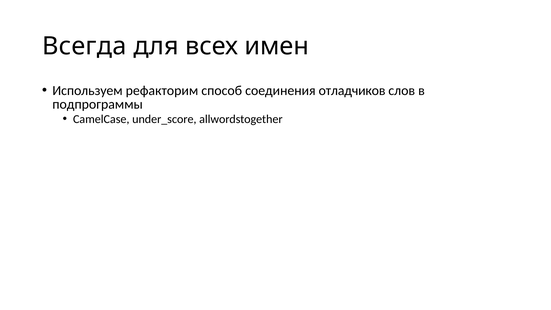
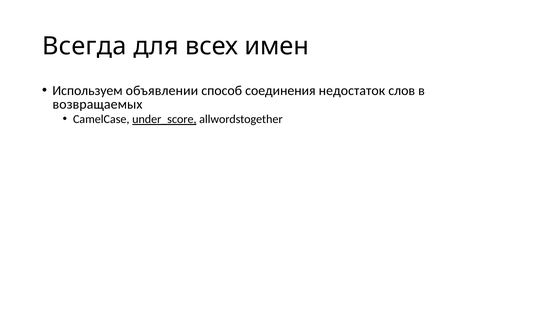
рефакторим: рефакторим -> объявлении (162, 91)
отладчиков: отладчиков -> недостаток (352, 91)
подпрограммы: подпрограммы -> возвращаемых (97, 104)
under_score underline: none -> present (164, 119)
